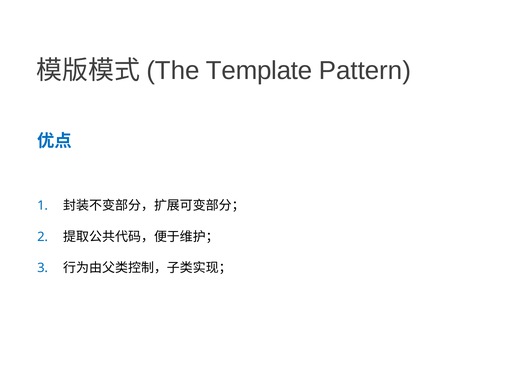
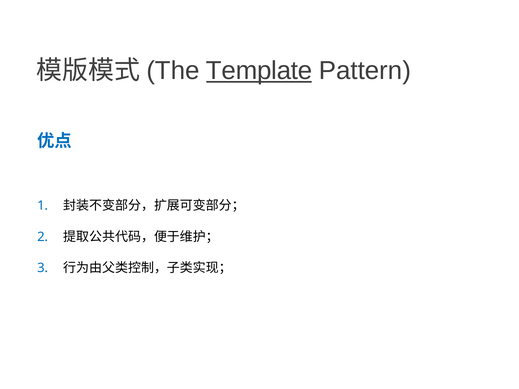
Template underline: none -> present (259, 71)
